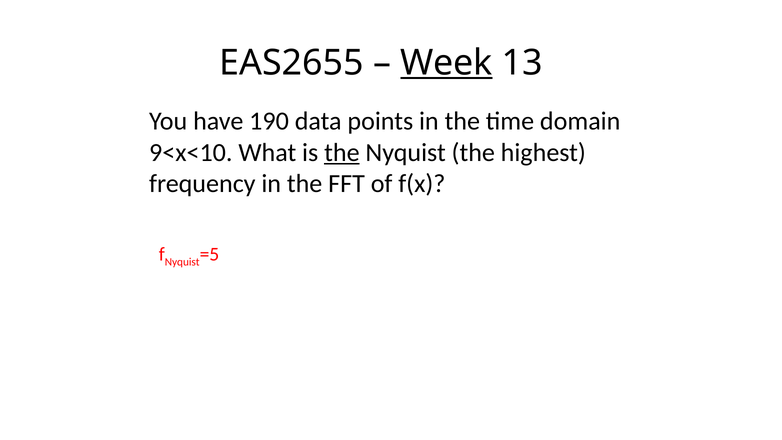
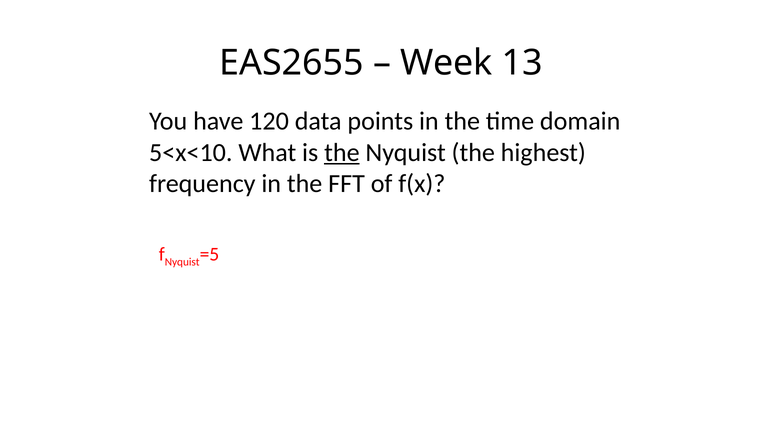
Week underline: present -> none (446, 63)
190: 190 -> 120 (269, 121)
9<x<10: 9<x<10 -> 5<x<10 (191, 152)
